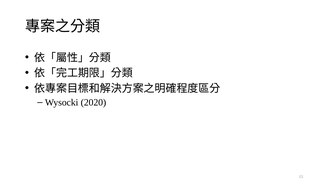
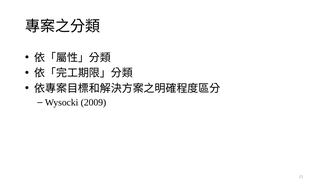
2020: 2020 -> 2009 (93, 102)
